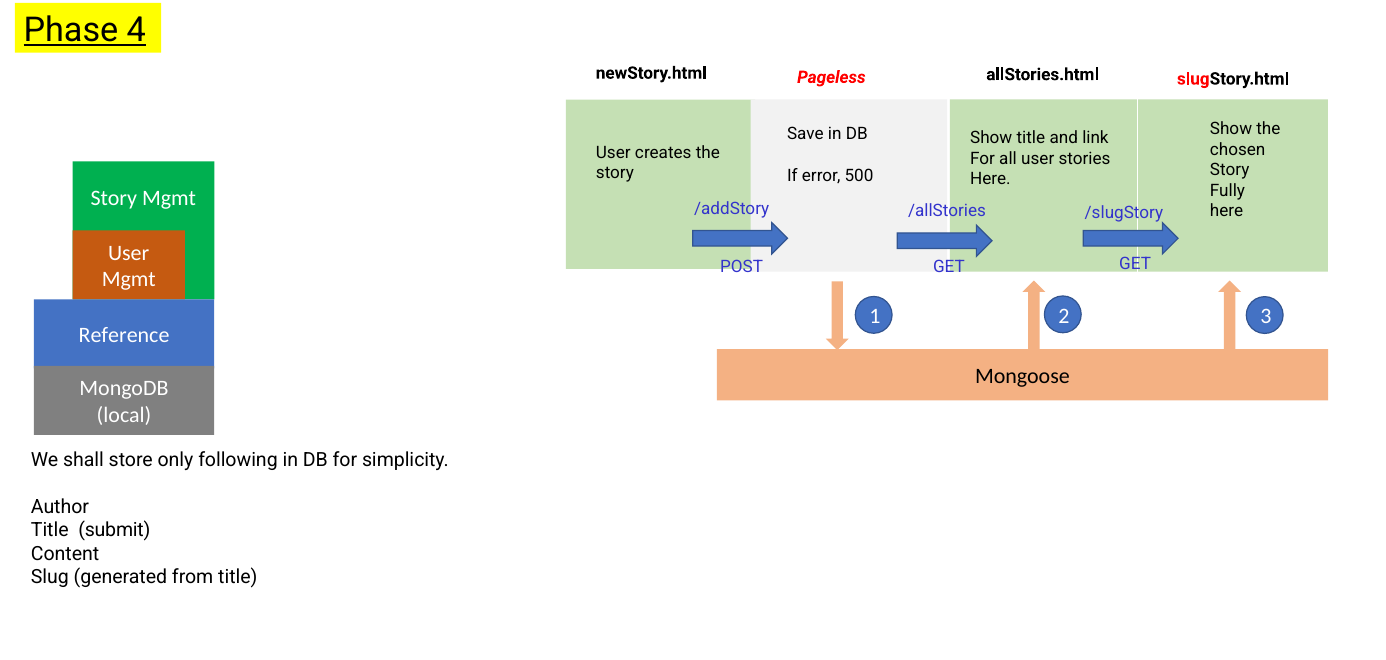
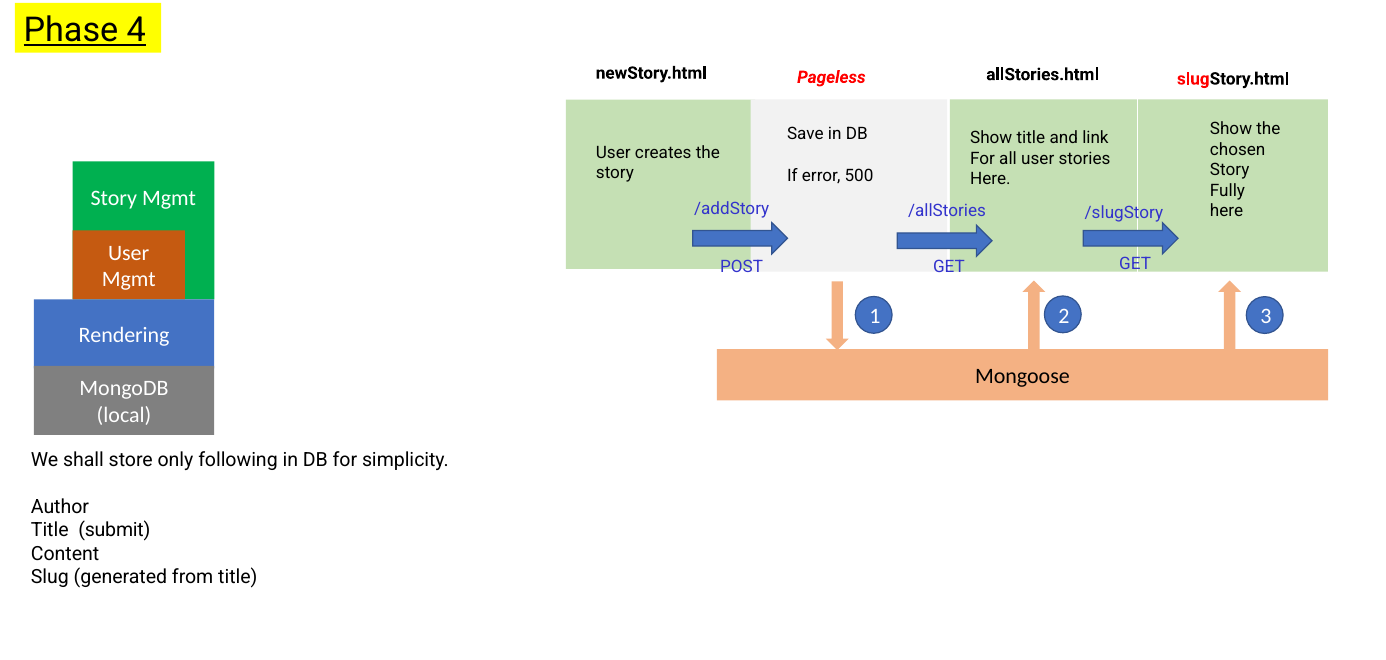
Reference: Reference -> Rendering (124, 336)
